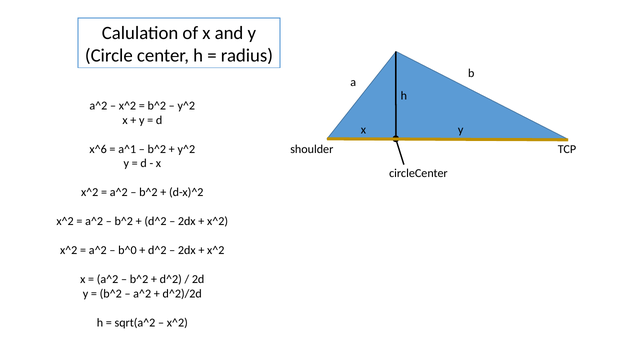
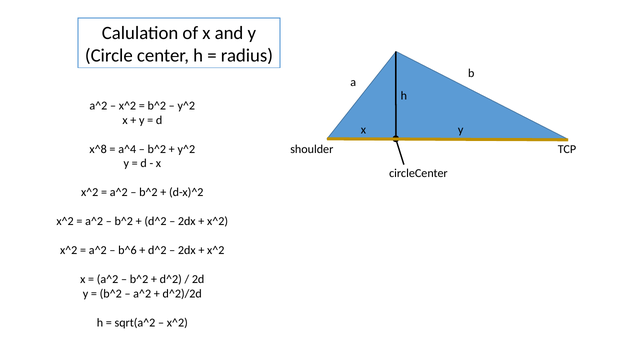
x^6: x^6 -> x^8 (98, 149)
a^1: a^1 -> a^4 (127, 149)
b^0: b^0 -> b^6 (127, 251)
